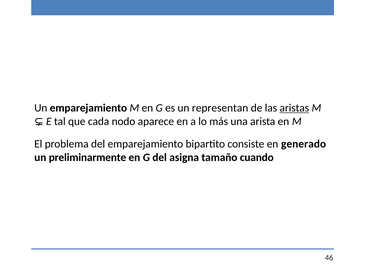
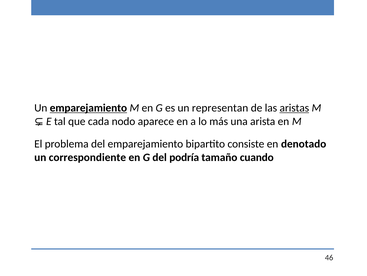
emparejamiento underline: none -> present (88, 108)
generado: generado -> denotado (304, 144)
preliminarmente: preliminarmente -> correspondiente (87, 157)
asigna: asigna -> podría (184, 157)
